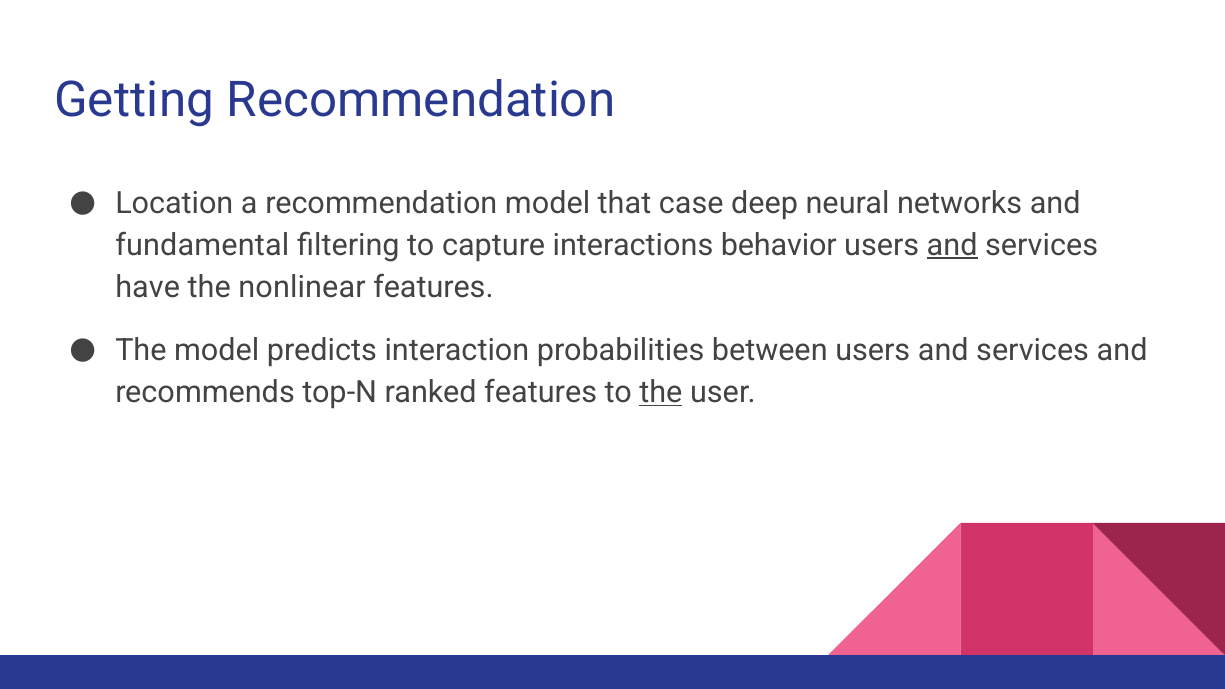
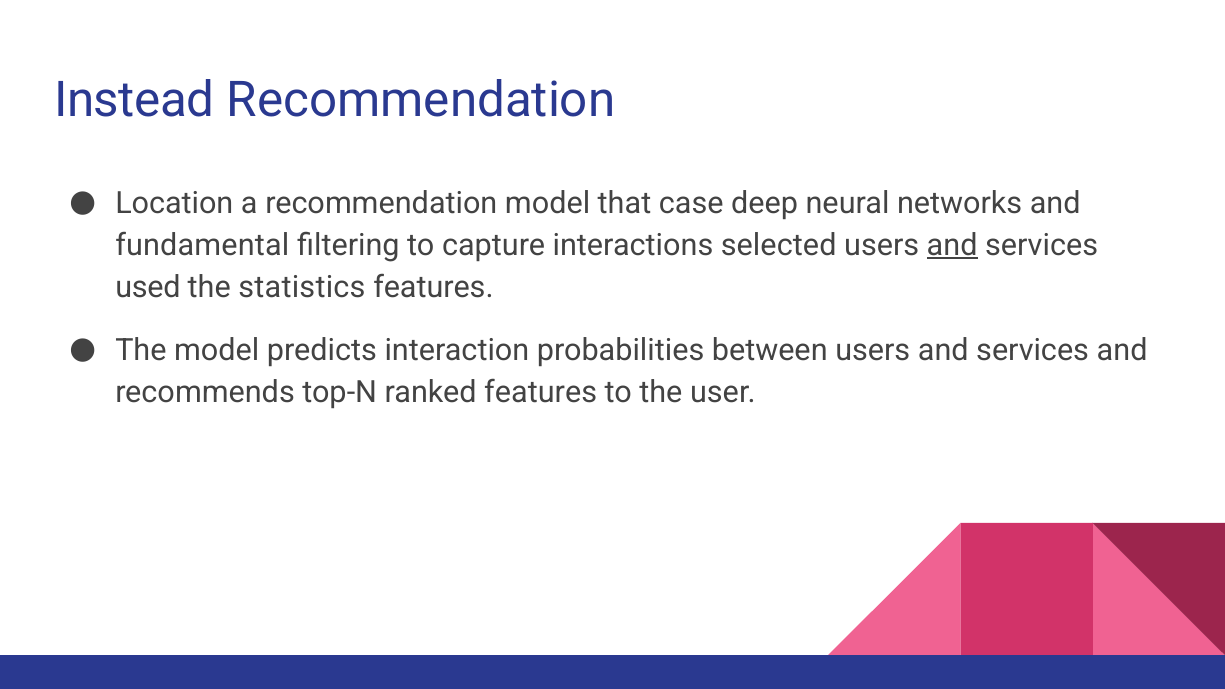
Getting: Getting -> Instead (134, 100)
behavior: behavior -> selected (779, 245)
have: have -> used (148, 288)
nonlinear: nonlinear -> statistics (302, 288)
the underline: present -> none (661, 392)
